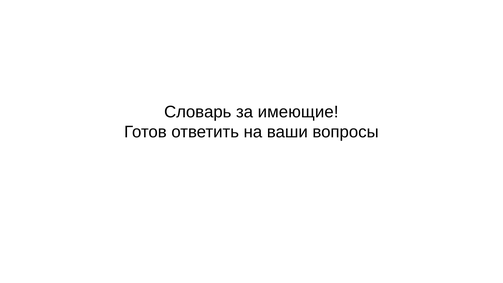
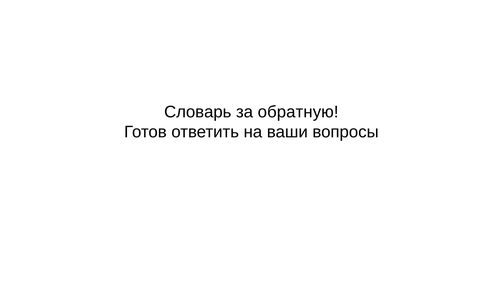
имеющие: имеющие -> обратную (298, 112)
